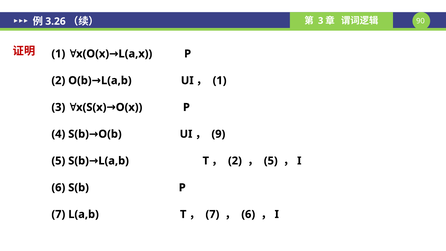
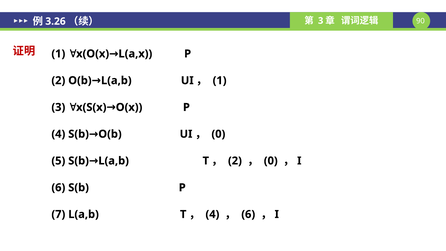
9: 9 -> 0 (218, 134)
5: 5 -> 0 (271, 161)
7: 7 -> 4 (212, 214)
